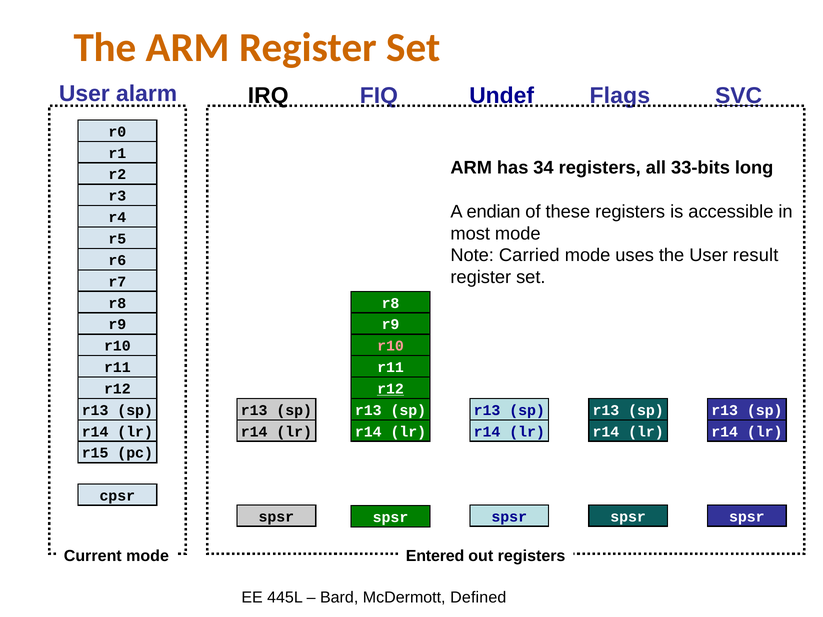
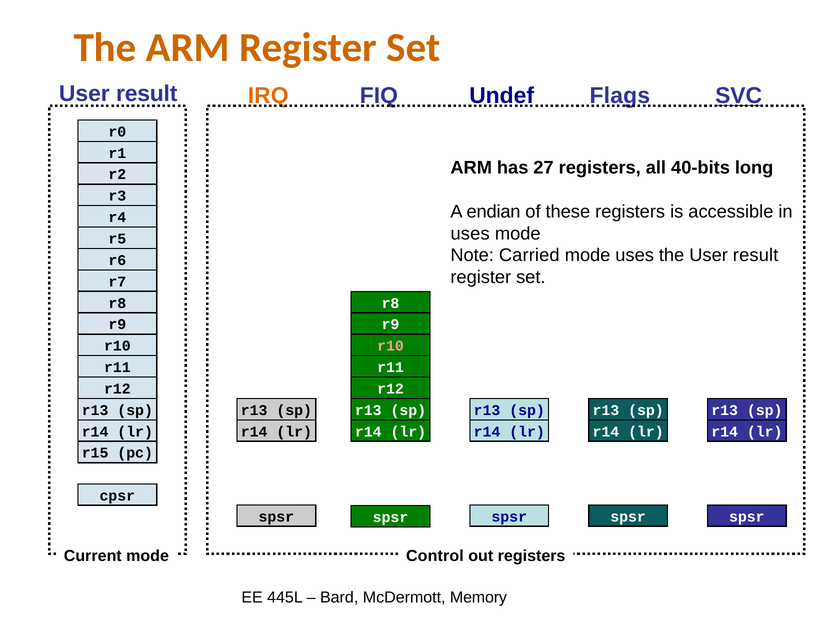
alarm: alarm -> result (147, 94)
IRQ colour: black -> orange (268, 96)
34: 34 -> 27 (543, 168)
33-bits: 33-bits -> 40-bits (701, 168)
most: most -> uses (470, 234)
r12 underline: present -> none (391, 389)
Entered: Entered -> Control (435, 556)
Defined: Defined -> Memory (478, 598)
